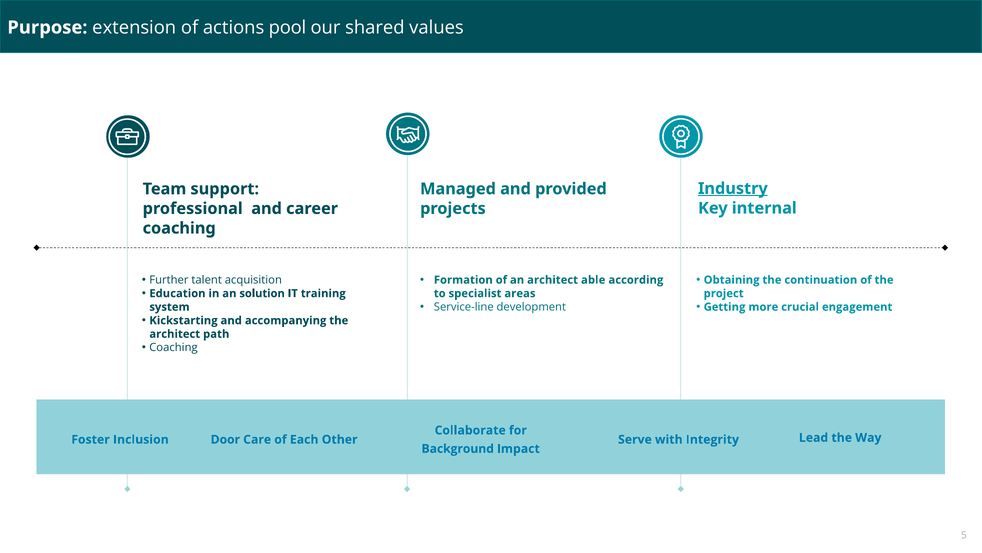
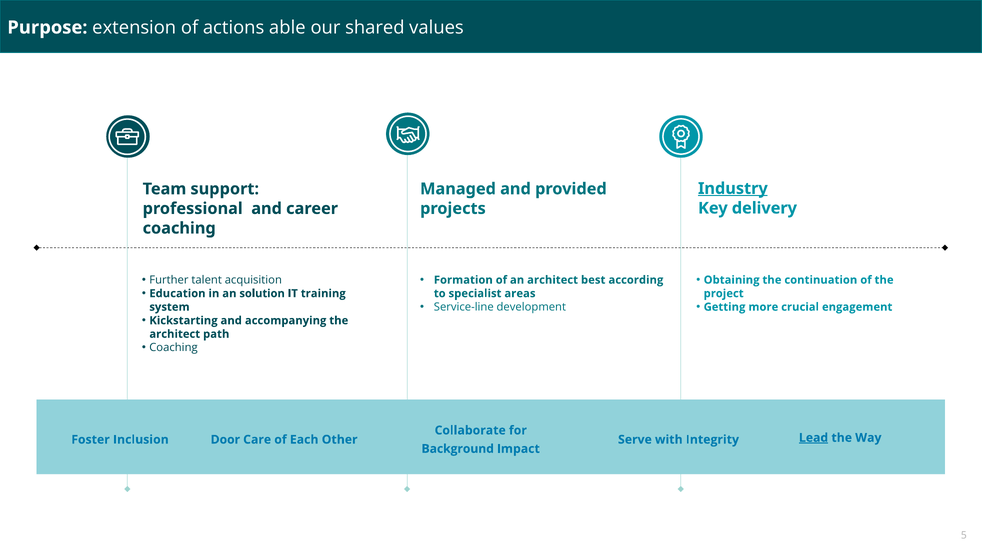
pool: pool -> able (287, 27)
internal: internal -> delivery (764, 208)
able: able -> best (593, 280)
Lead underline: none -> present (814, 437)
